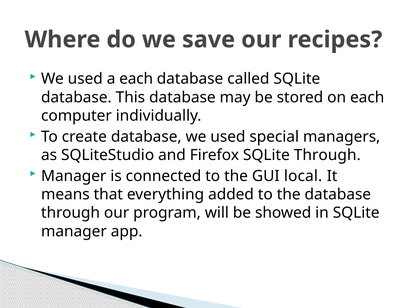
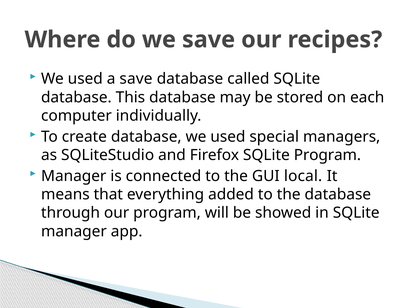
a each: each -> save (136, 79)
SQLite Through: Through -> Program (327, 155)
